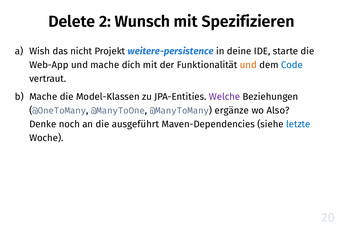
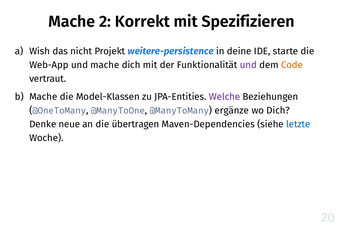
Delete: Delete -> Mache (72, 22)
Wunsch: Wunsch -> Korrekt (142, 22)
und colour: orange -> purple (248, 65)
Code colour: blue -> orange (292, 65)
wo Also: Also -> Dich (278, 110)
noch: noch -> neue (69, 124)
ausgeführt: ausgeführt -> übertragen (135, 124)
